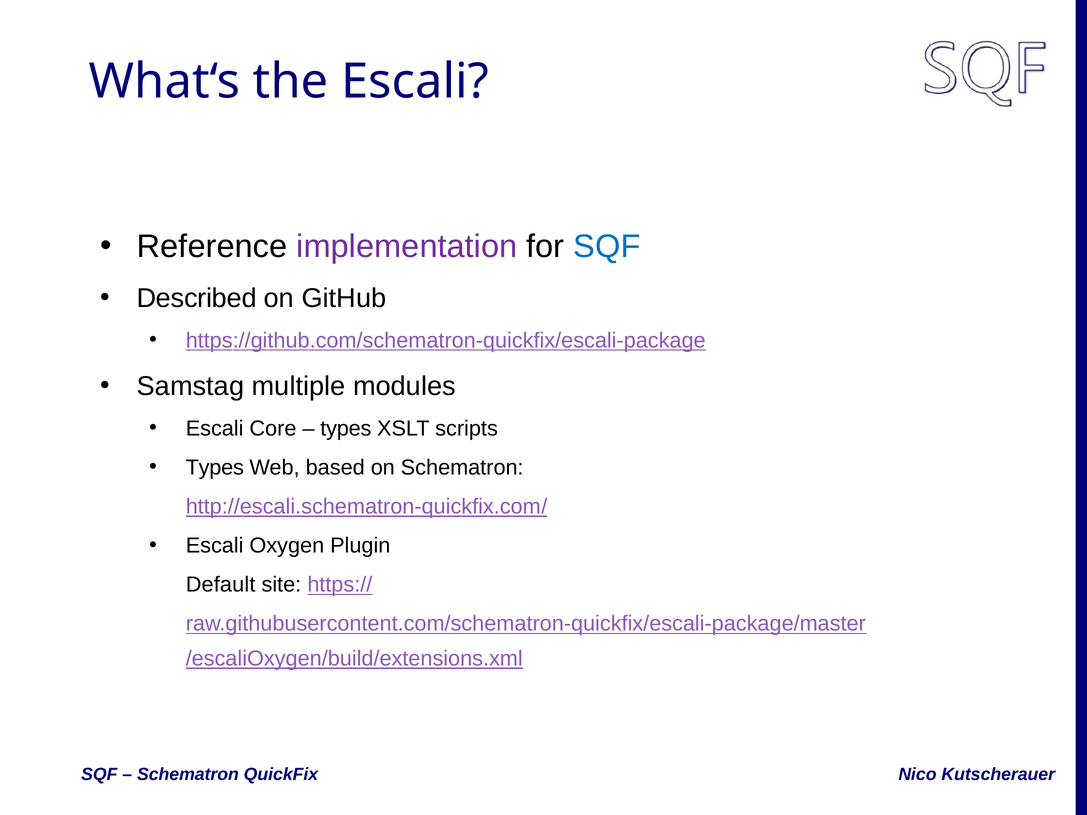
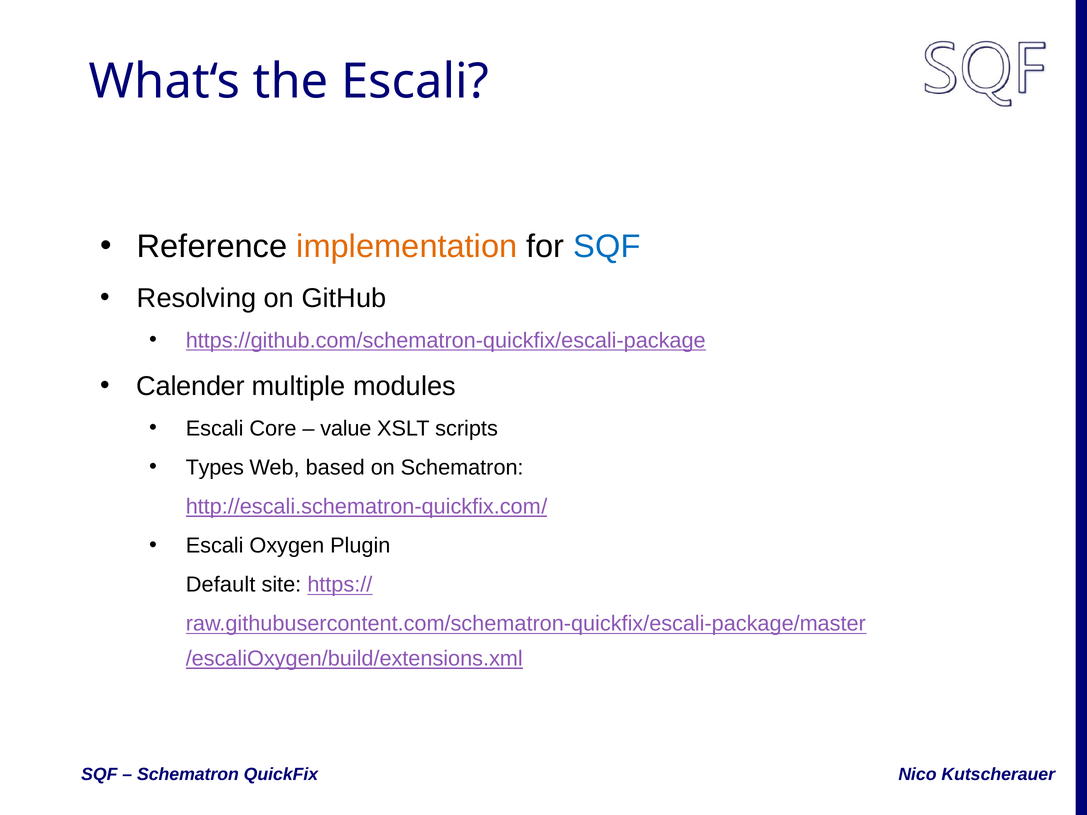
implementation colour: purple -> orange (407, 247)
Described: Described -> Resolving (197, 299)
Samstag: Samstag -> Calender (191, 387)
types: types -> value (346, 429)
